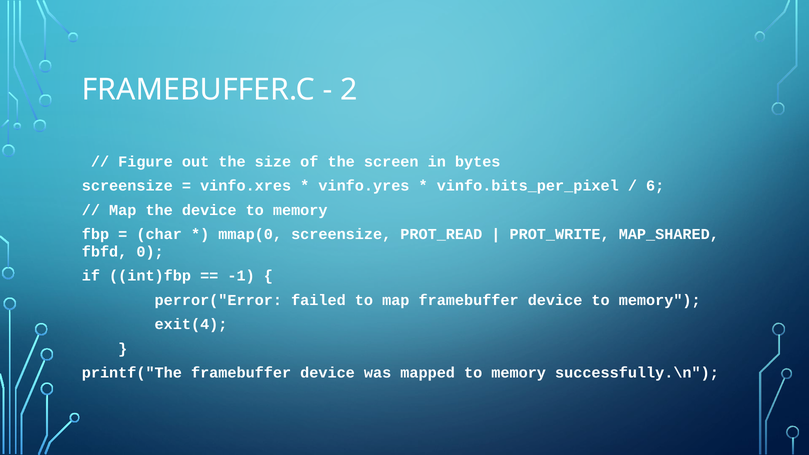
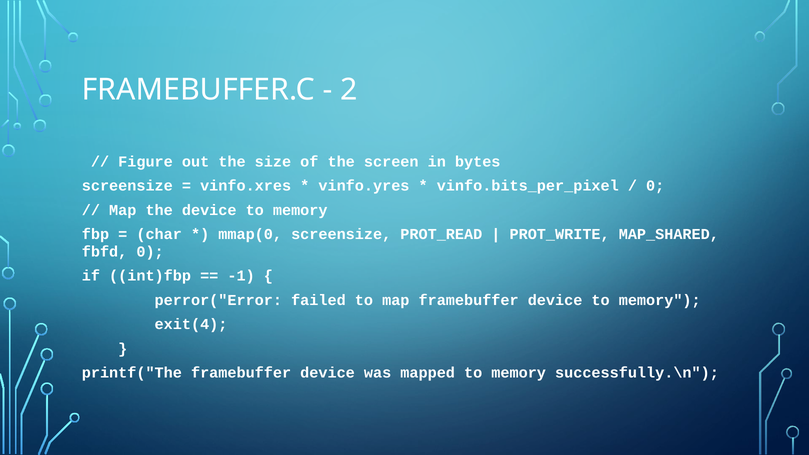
6: 6 -> 0 (655, 186)
